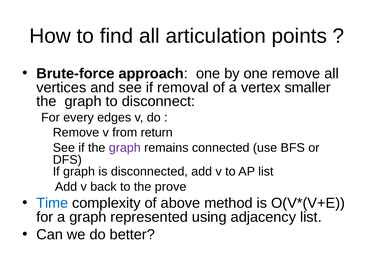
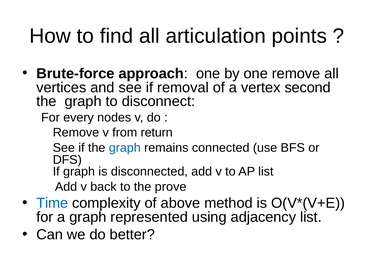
smaller: smaller -> second (308, 88)
edges: edges -> nodes (114, 118)
graph colour: purple -> blue (125, 148)
